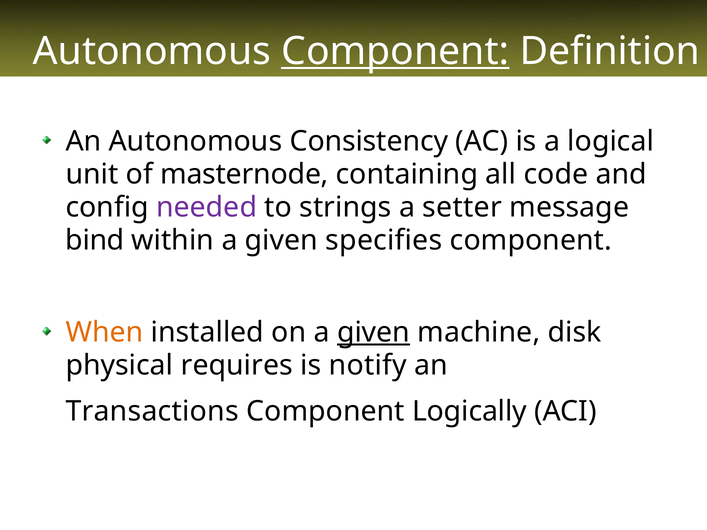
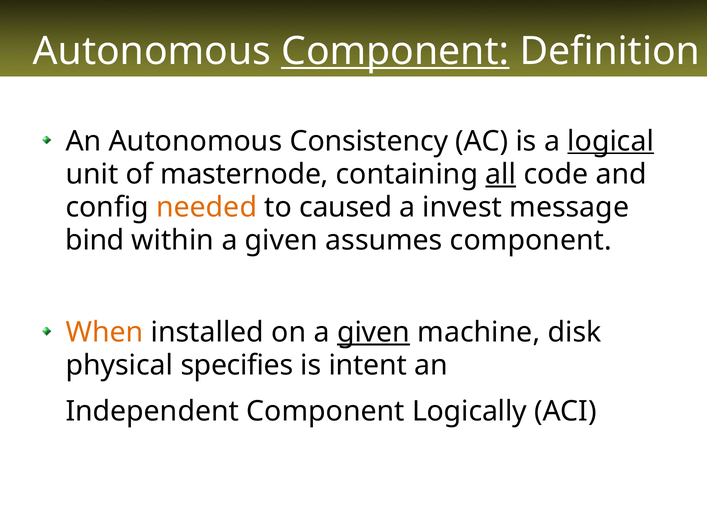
logical underline: none -> present (611, 141)
all underline: none -> present (501, 174)
needed colour: purple -> orange (207, 208)
strings: strings -> caused (346, 208)
setter: setter -> invest (462, 208)
specifies: specifies -> assumes (384, 241)
requires: requires -> specifies (237, 366)
notify: notify -> intent (368, 366)
Transactions: Transactions -> Independent (152, 411)
